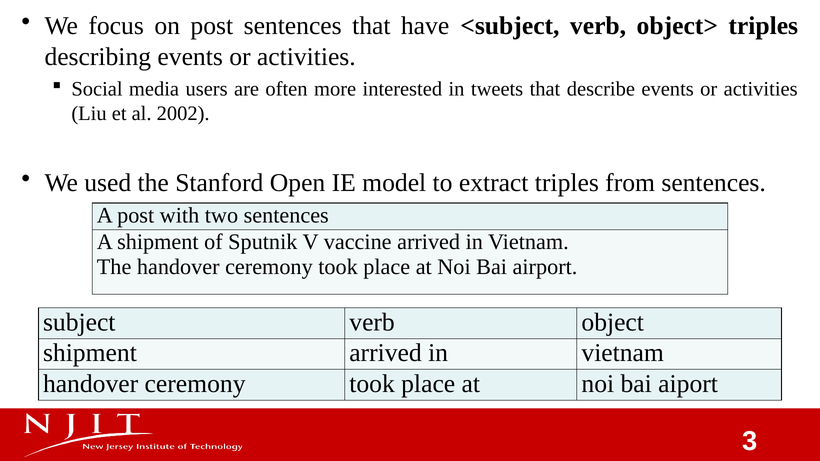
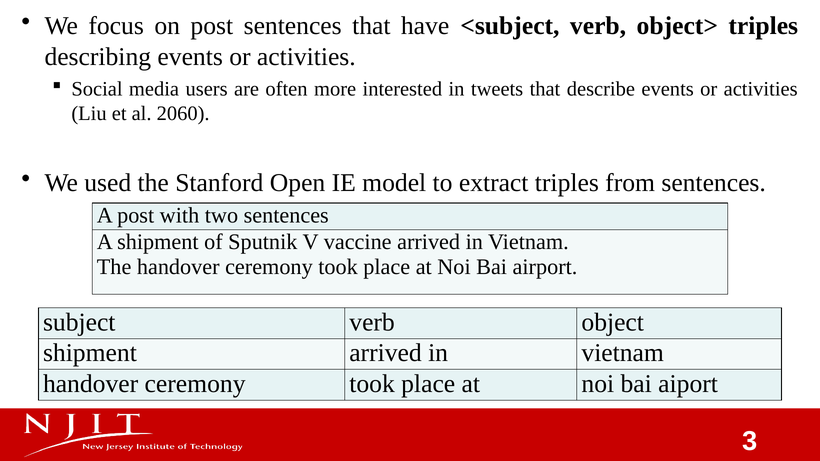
2002: 2002 -> 2060 (183, 114)
